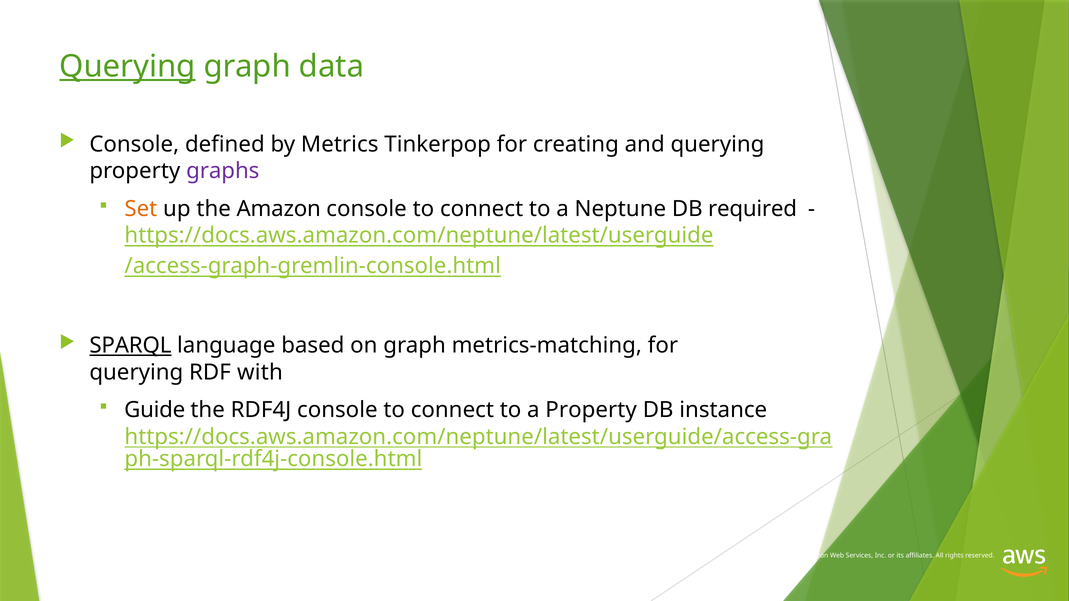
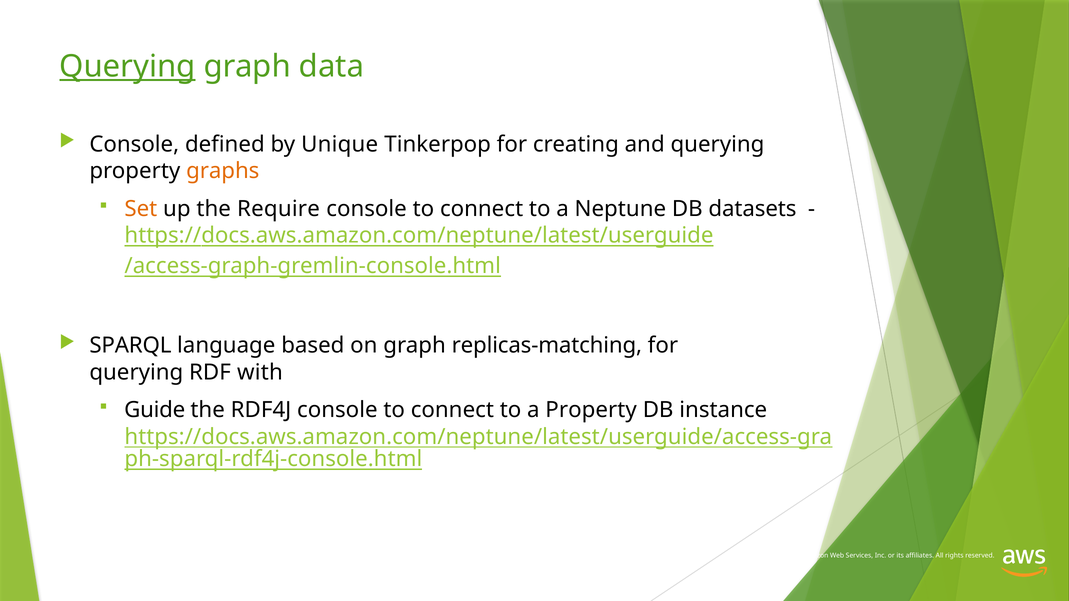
Metrics: Metrics -> Unique (340, 144)
graphs colour: purple -> orange (223, 171)
Amazon: Amazon -> Require (278, 209)
required: required -> datasets (752, 209)
SPARQL underline: present -> none (130, 346)
metrics-matching: metrics-matching -> replicas-matching (547, 346)
